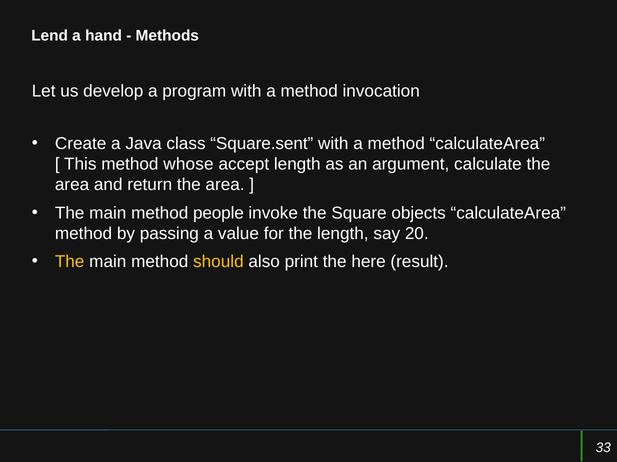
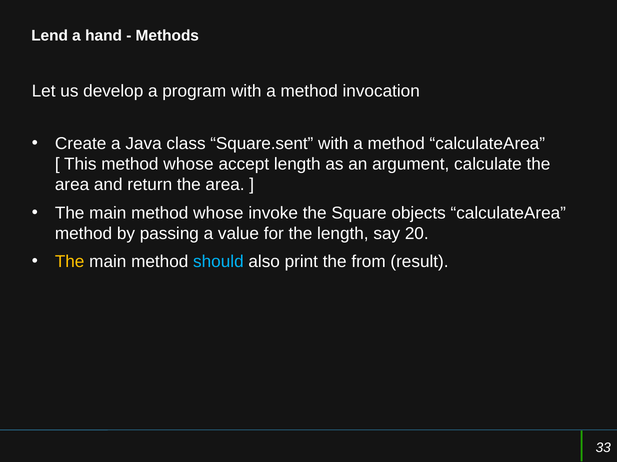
main method people: people -> whose (218, 213)
should colour: yellow -> light blue (218, 262)
here: here -> from (369, 262)
